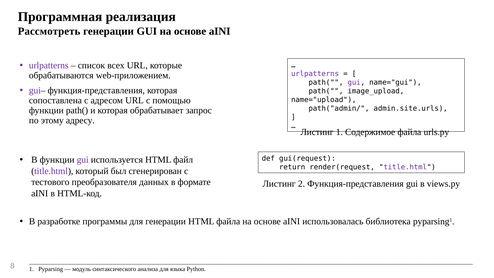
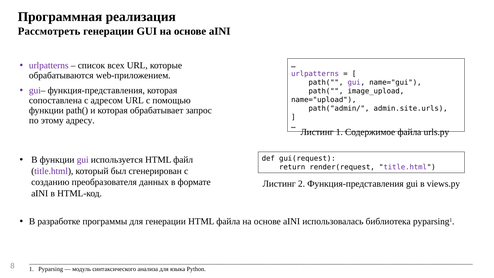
тестового: тестового -> созданию (50, 182)
